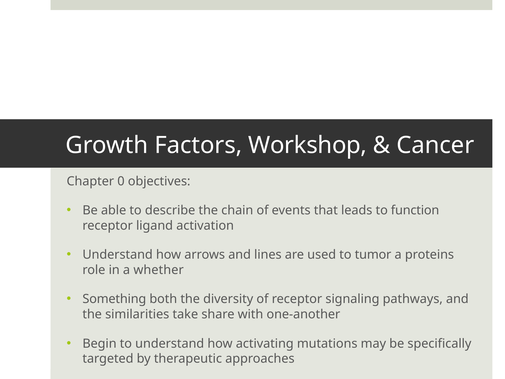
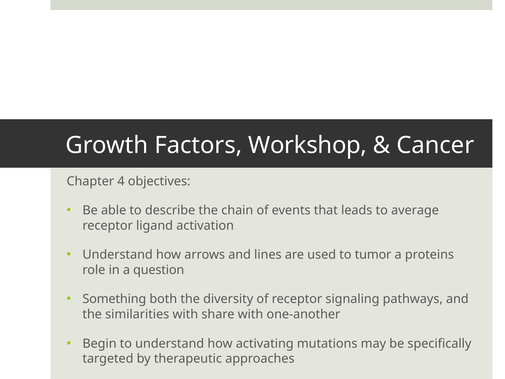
0: 0 -> 4 (121, 181)
function: function -> average (415, 210)
whether: whether -> question (159, 270)
similarities take: take -> with (185, 314)
